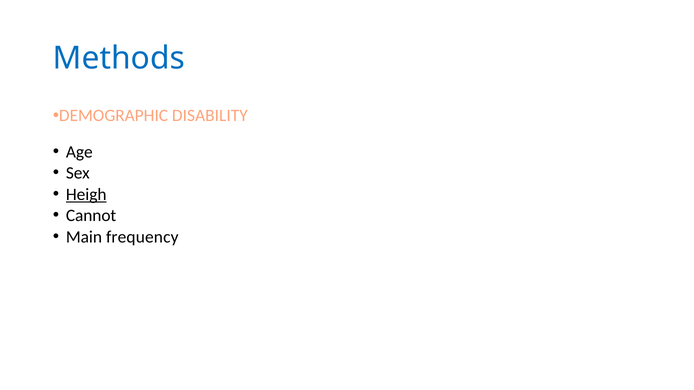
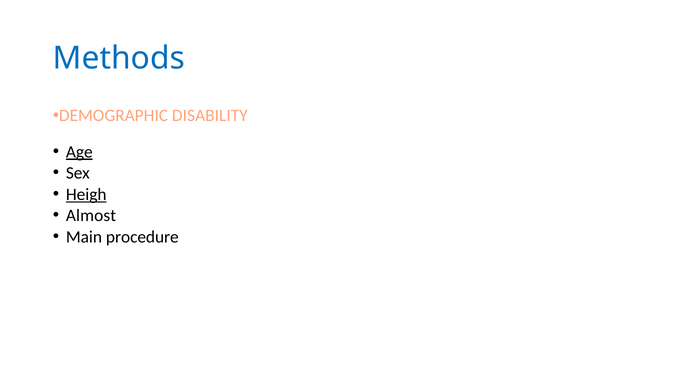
Age underline: none -> present (79, 152)
Cannot: Cannot -> Almost (91, 216)
frequency: frequency -> procedure (142, 237)
